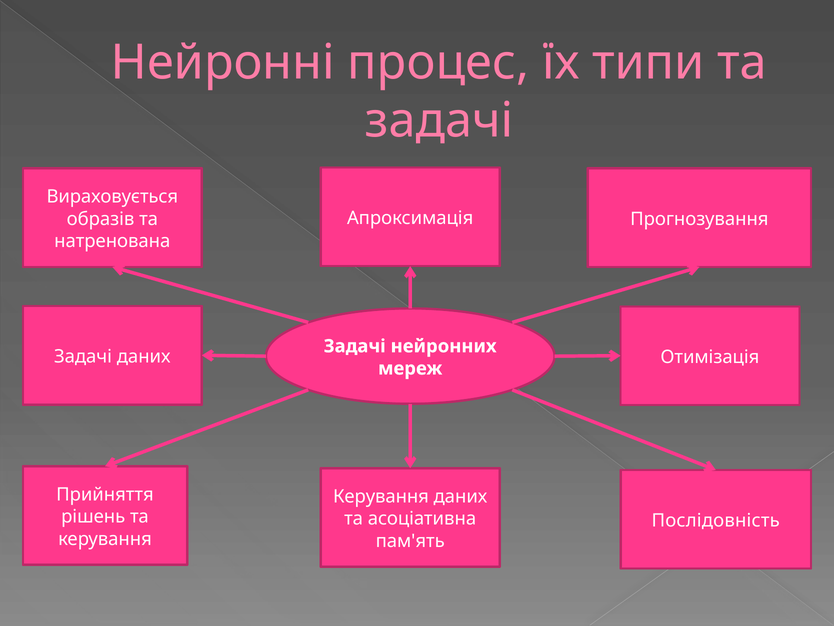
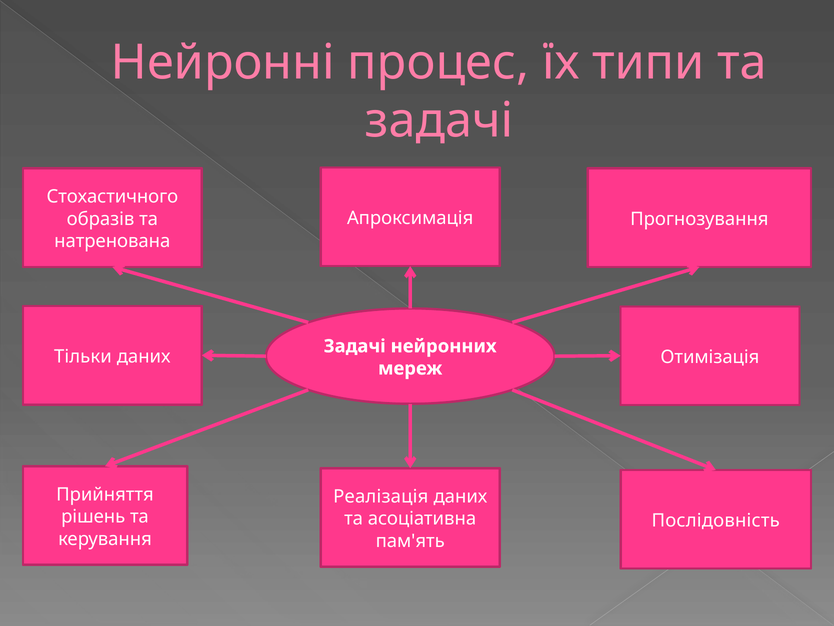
Вираховується: Вираховується -> Стохастичного (112, 197)
Задачі: Задачі -> Тільки (83, 356)
Керування: Керування -> Реалізація (381, 496)
